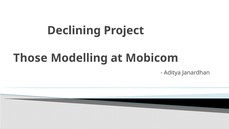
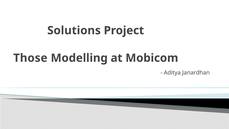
Declining: Declining -> Solutions (74, 30)
